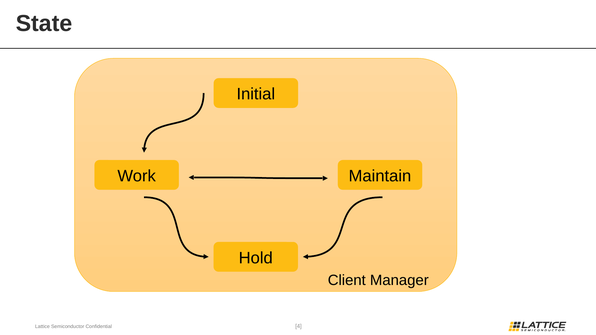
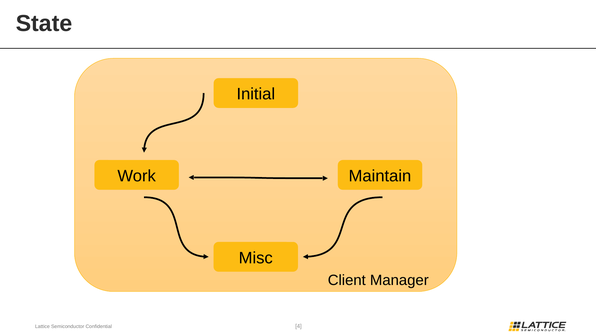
Hold: Hold -> Misc (256, 258)
